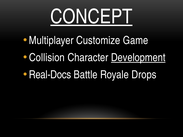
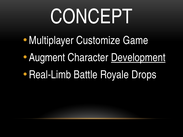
CONCEPT underline: present -> none (91, 17)
Collision: Collision -> Augment (47, 58)
Real-Docs: Real-Docs -> Real-Limb (50, 75)
